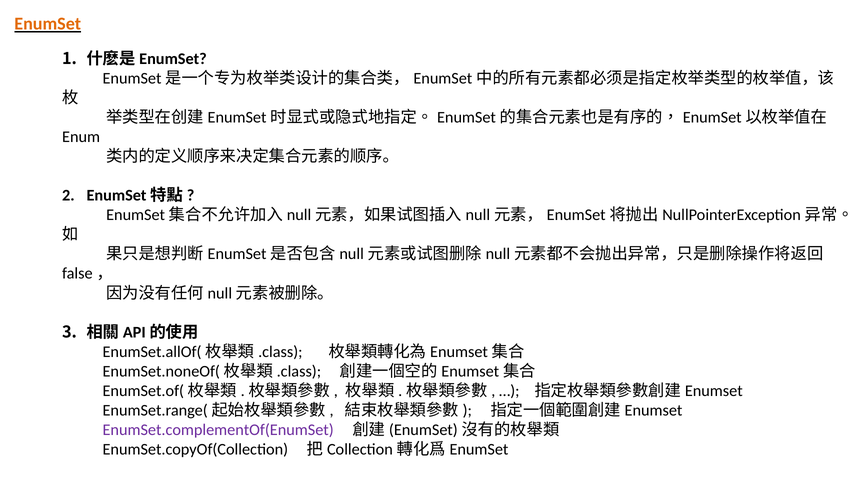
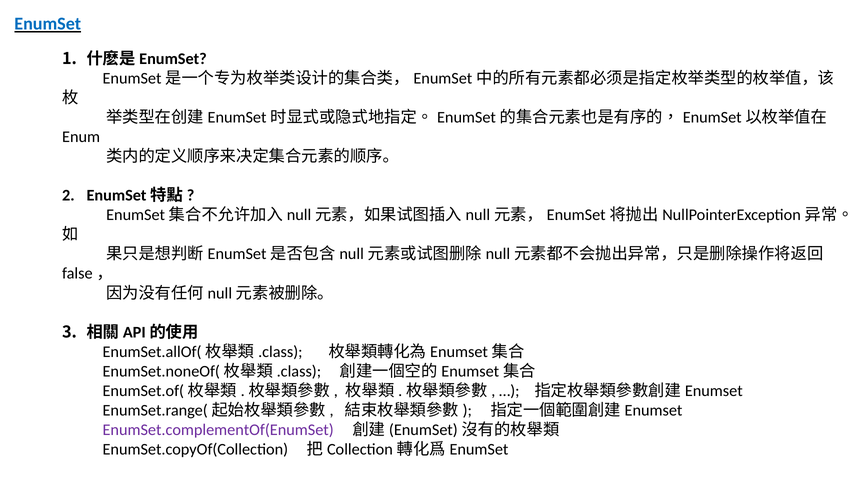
EnumSet colour: orange -> blue (48, 24)
